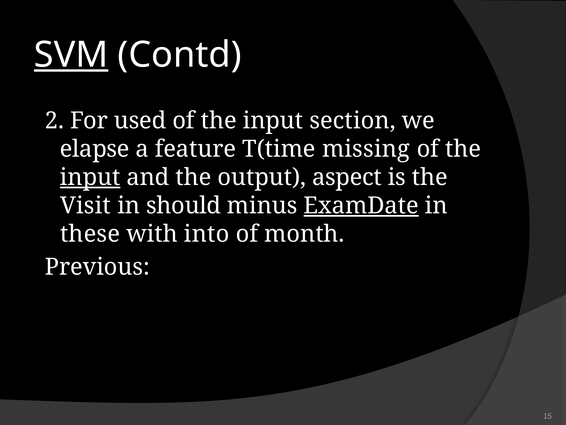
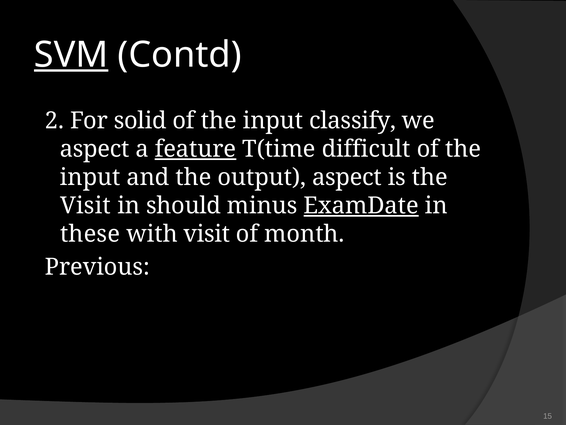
used: used -> solid (140, 121)
section: section -> classify (353, 121)
elapse: elapse -> aspect (95, 149)
feature underline: none -> present (195, 149)
missing: missing -> difficult (366, 149)
input underline: present -> none (90, 177)
with into: into -> visit (207, 234)
